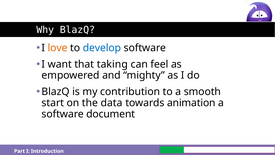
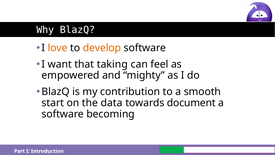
develop colour: blue -> orange (102, 48)
animation: animation -> document (191, 103)
document: document -> becoming (111, 114)
